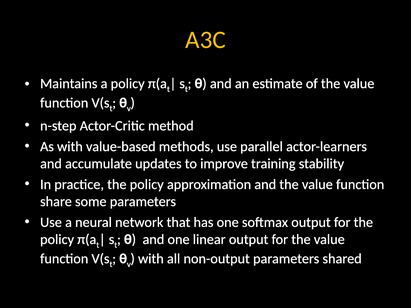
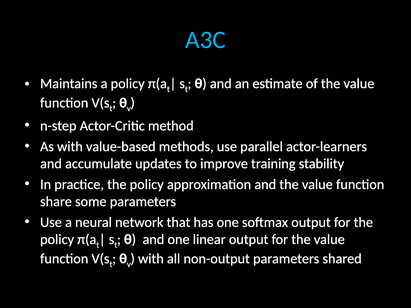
A3C colour: yellow -> light blue (205, 40)
